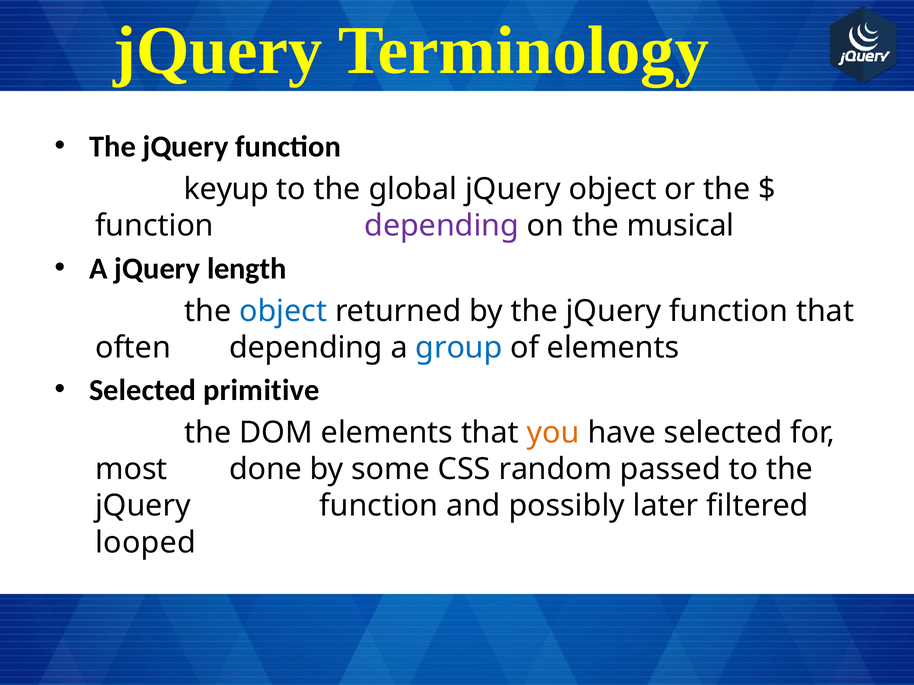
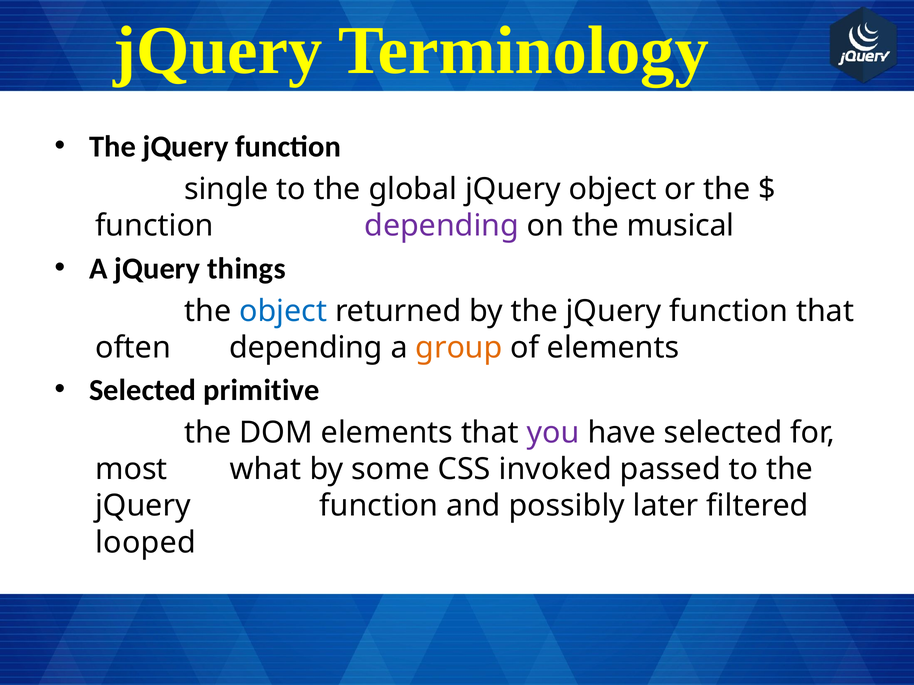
keyup: keyup -> single (226, 190)
length: length -> things (246, 269)
group colour: blue -> orange (459, 348)
you colour: orange -> purple (553, 433)
done: done -> what (265, 470)
random: random -> invoked (555, 470)
